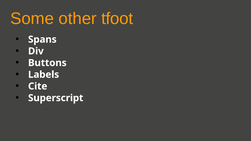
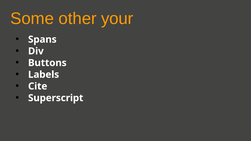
tfoot: tfoot -> your (117, 19)
